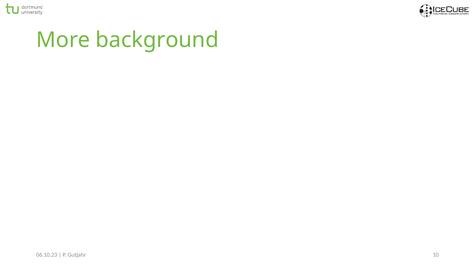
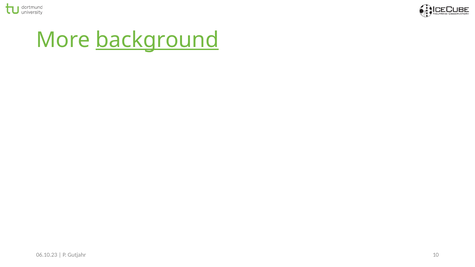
background underline: none -> present (157, 40)
